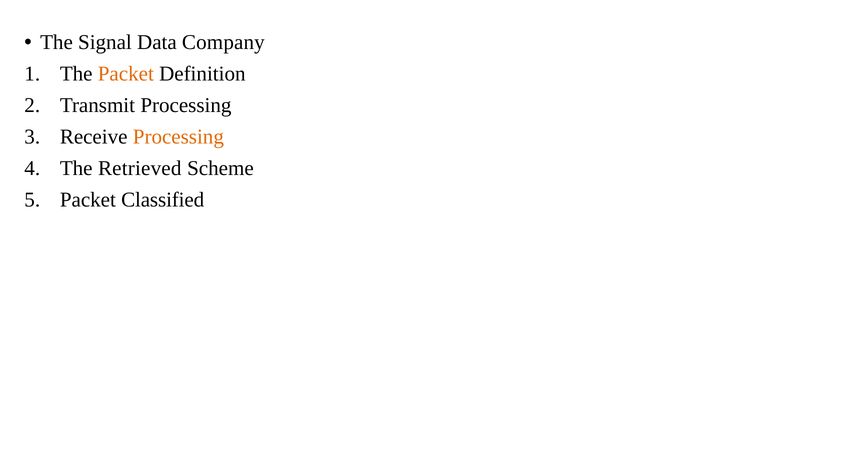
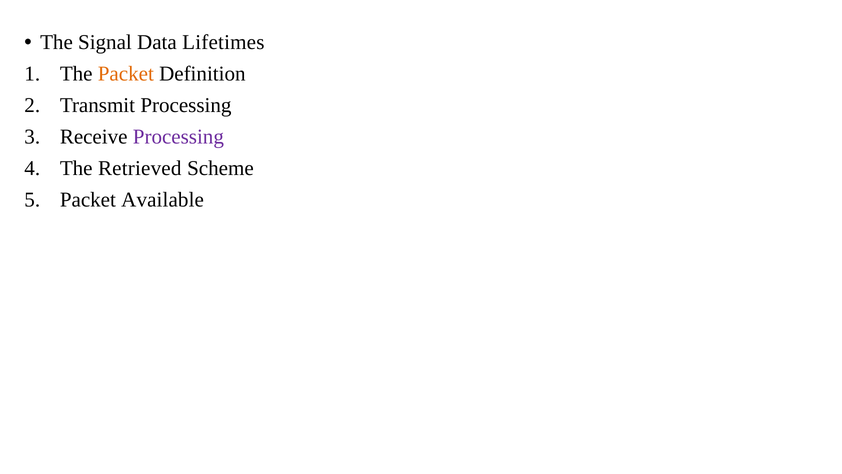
Company: Company -> Lifetimes (223, 42)
Processing colour: orange -> purple (178, 137)
Classified: Classified -> Available (163, 200)
